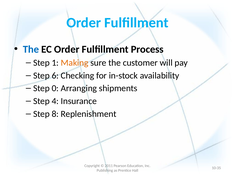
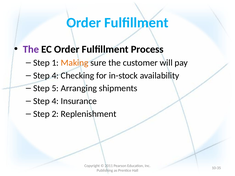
The colour: blue -> purple (31, 49)
6: 6 -> 4 (55, 76)
0: 0 -> 5 (55, 88)
8: 8 -> 2 (55, 114)
